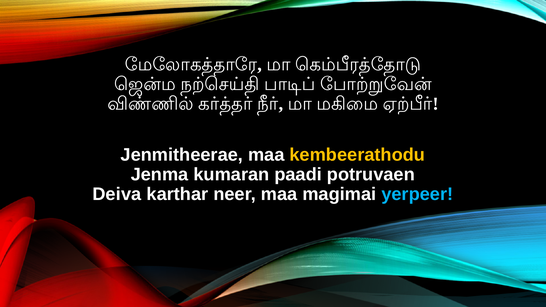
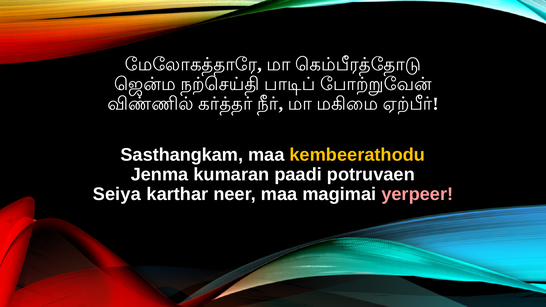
Jenmitheerae: Jenmitheerae -> Sasthangkam (182, 155)
Deiva: Deiva -> Seiya (117, 194)
yerpeer colour: light blue -> pink (417, 194)
